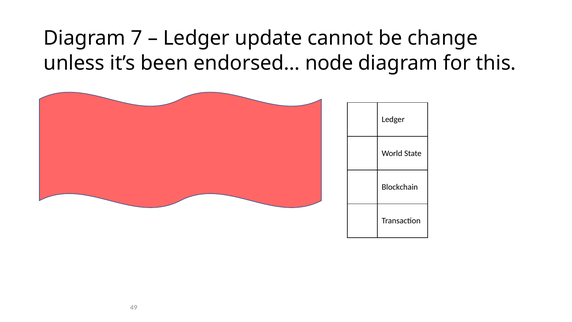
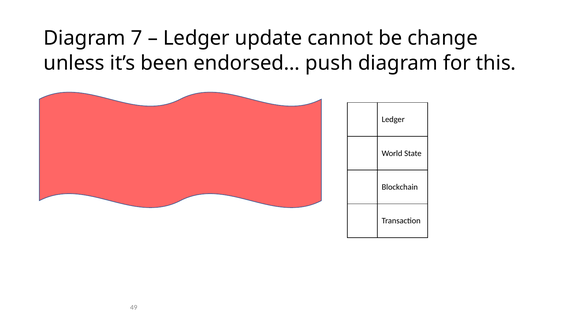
node: node -> push (329, 63)
